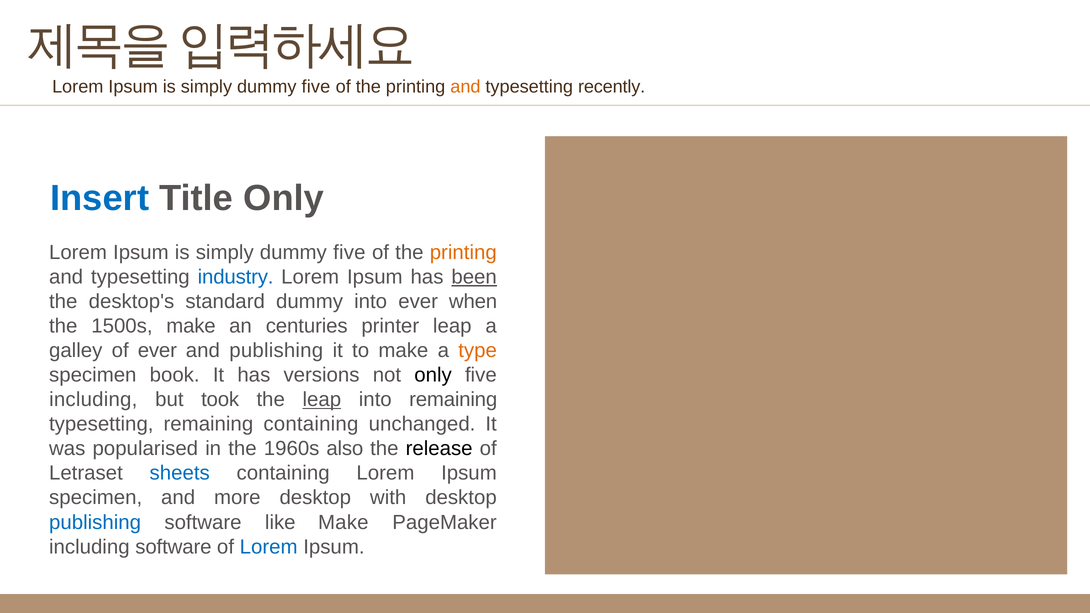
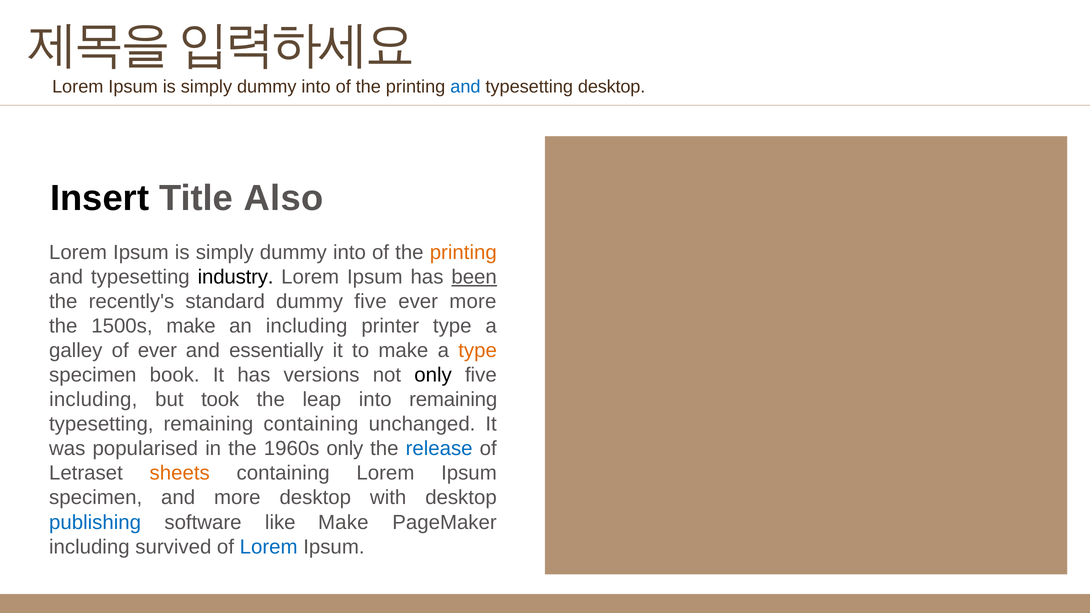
five: five -> into (316, 87)
and colour: orange -> blue (465, 87)
typesetting recently: recently -> desktop (612, 87)
Insert colour: blue -> black (100, 198)
Title Only: Only -> Also (284, 198)
five: five -> into (349, 253)
industry colour: blue -> black (236, 277)
desktop's: desktop's -> recently's (131, 302)
dummy into: into -> five (371, 302)
ever when: when -> more (473, 302)
an centuries: centuries -> including (307, 326)
printer leap: leap -> type (452, 326)
and publishing: publishing -> essentially (276, 351)
leap underline: present -> none (322, 400)
1960s also: also -> only (345, 449)
release colour: black -> blue (439, 449)
sheets colour: blue -> orange (180, 473)
including software: software -> survived (173, 547)
